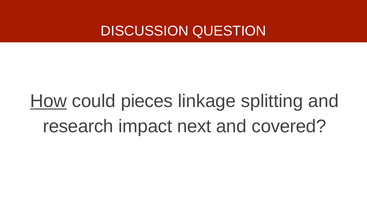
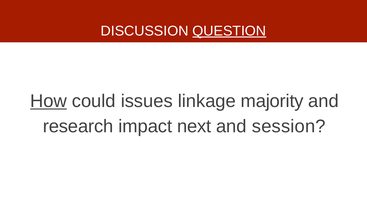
QUESTION underline: none -> present (229, 31)
pieces: pieces -> issues (147, 101)
splitting: splitting -> majority (272, 101)
covered: covered -> session (289, 127)
